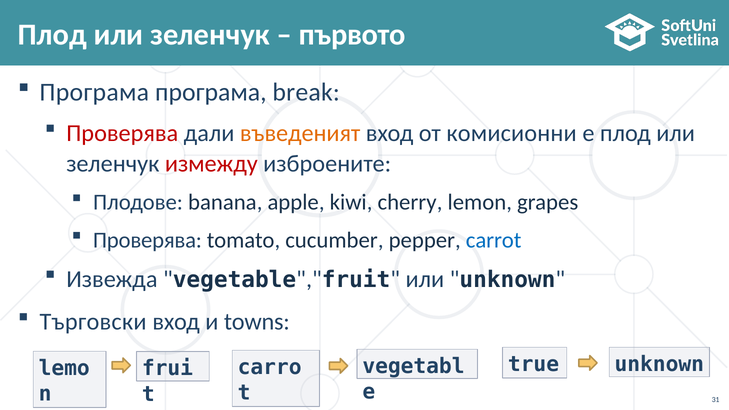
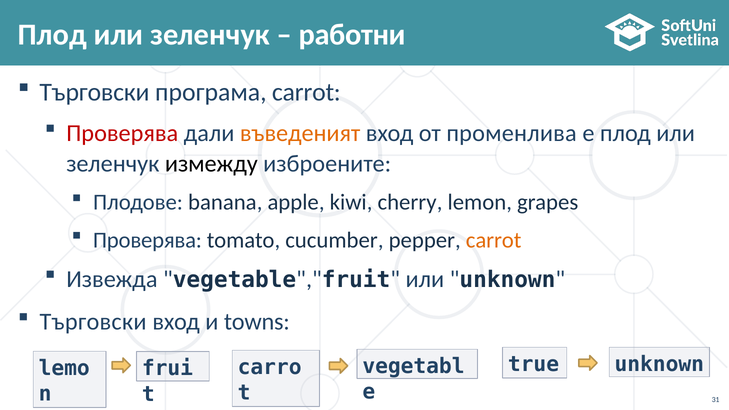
първото: първото -> работни (352, 35)
Програма: Програма -> Търговски (95, 93)
програма break: break -> carrot (306, 93)
комисионни: комисионни -> променлива (512, 133)
измежду colour: red -> black (211, 164)
carrot colour: blue -> orange (494, 240)
